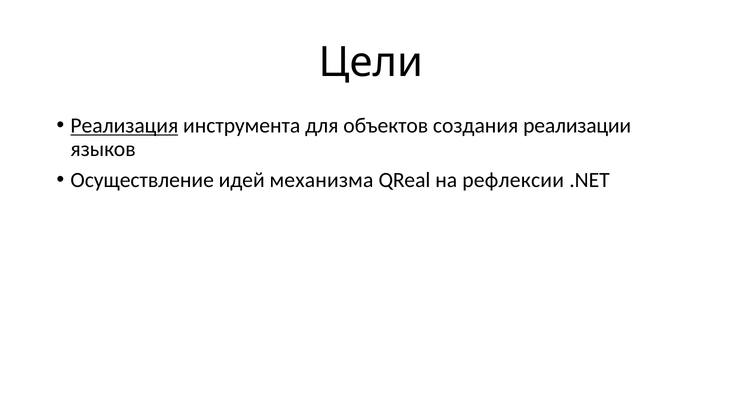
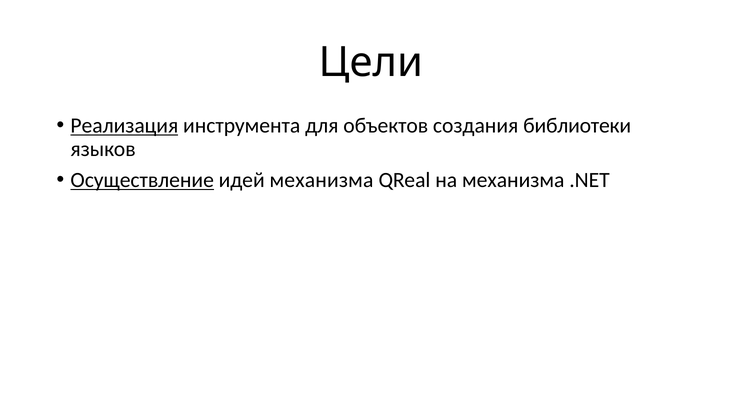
реализации: реализации -> библиотеки (577, 125)
Осуществление underline: none -> present (142, 180)
на рефлексии: рефлексии -> механизма (513, 180)
